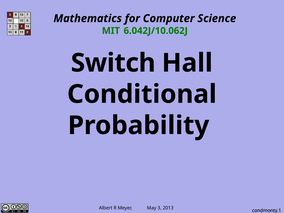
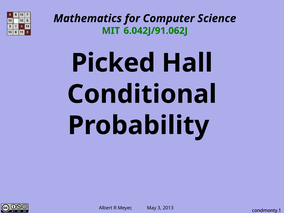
6.042J/10.062J: 6.042J/10.062J -> 6.042J/91.062J (156, 31)
Switch: Switch -> Picked (113, 63)
